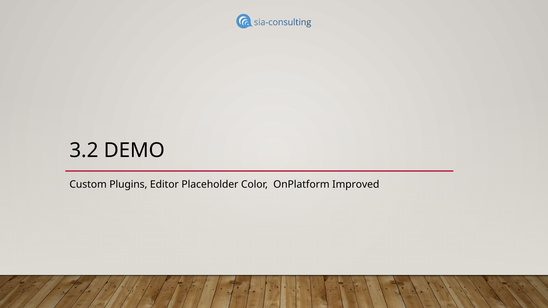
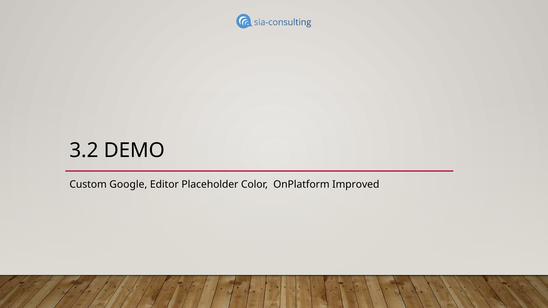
Plugins: Plugins -> Google (128, 185)
